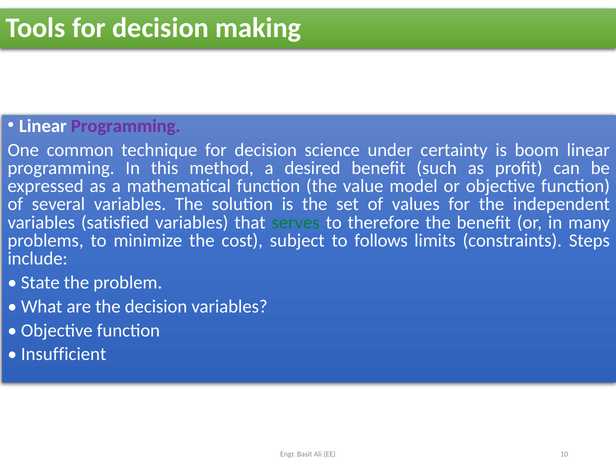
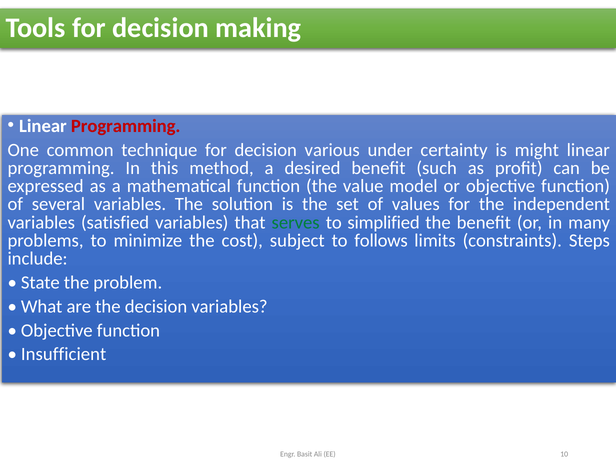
Programming colour: purple -> red (126, 126)
science: science -> various (332, 150)
boom: boom -> might (537, 150)
therefore: therefore -> simplified (384, 222)
